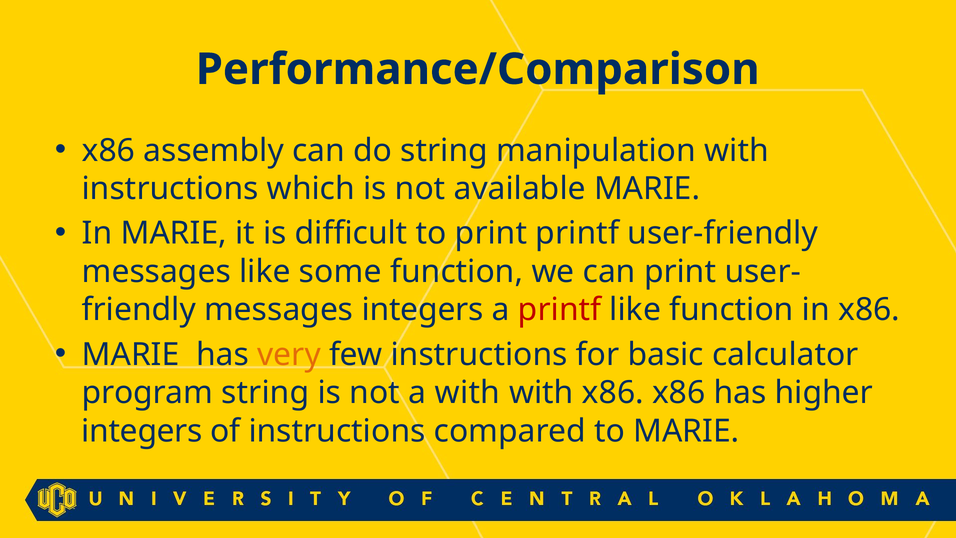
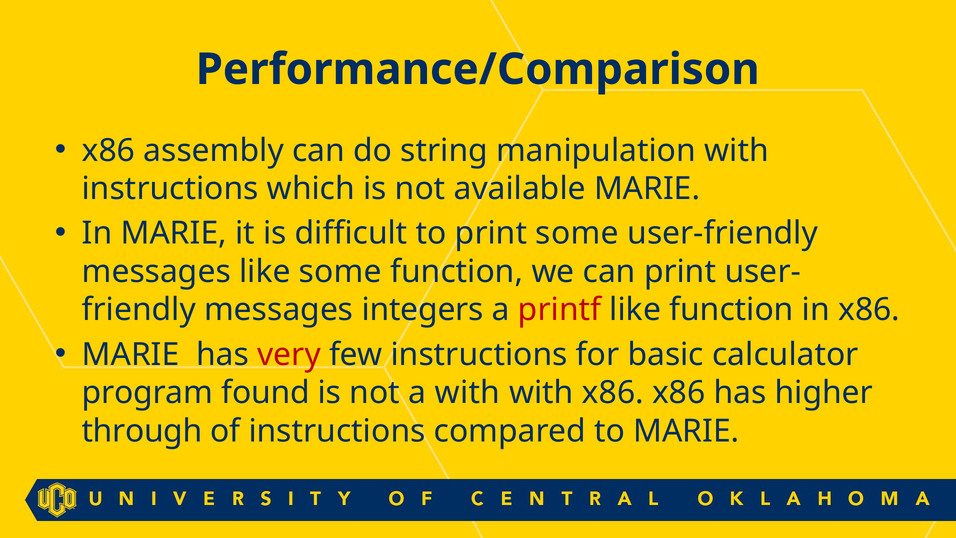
print printf: printf -> some (577, 233)
very colour: orange -> red (289, 354)
program string: string -> found (266, 393)
integers: integers -> through (142, 431)
